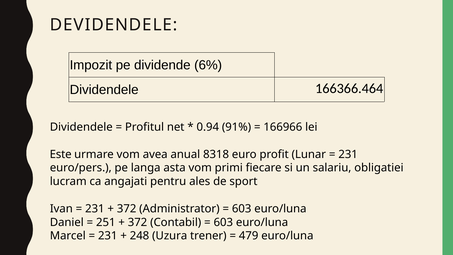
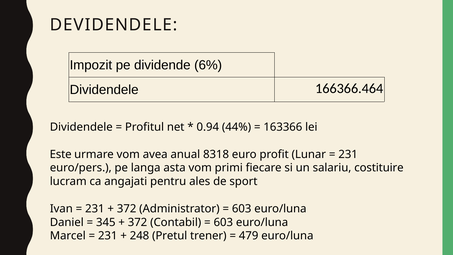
91%: 91% -> 44% (237, 127)
166966: 166966 -> 163366 (283, 127)
obligatiei: obligatiei -> costituire (379, 168)
251: 251 -> 345 (106, 222)
Uzura: Uzura -> Pretul (170, 236)
